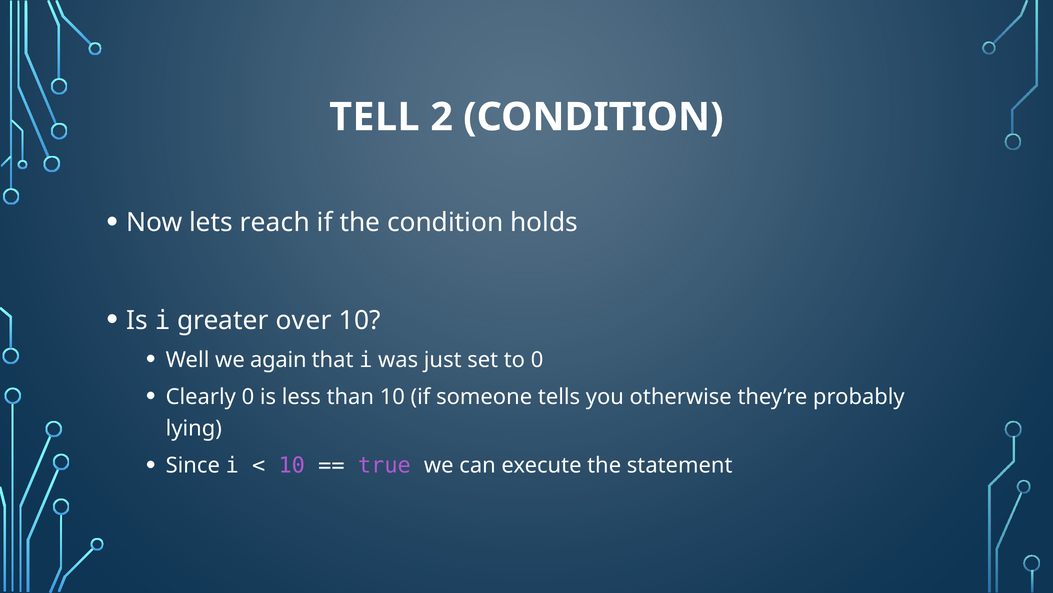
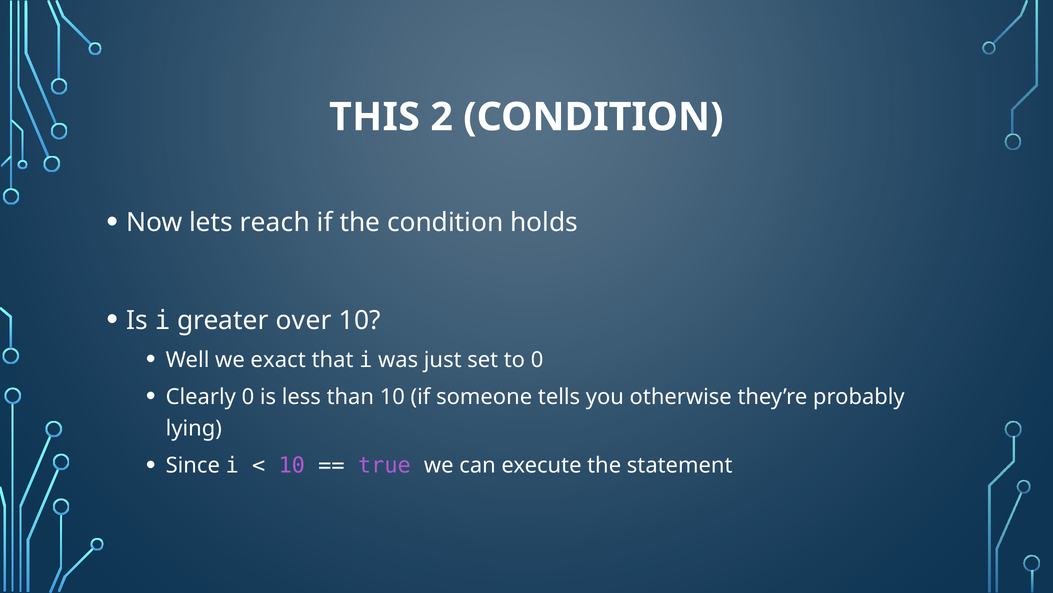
TELL: TELL -> THIS (374, 117)
again: again -> exact (278, 359)
